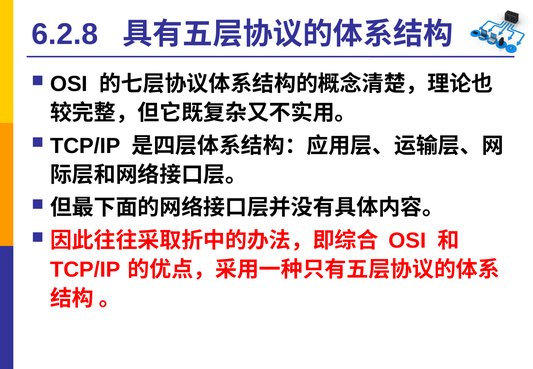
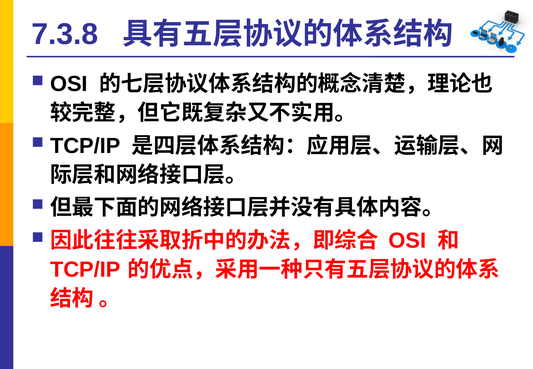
6.2.8: 6.2.8 -> 7.3.8 (65, 34)
